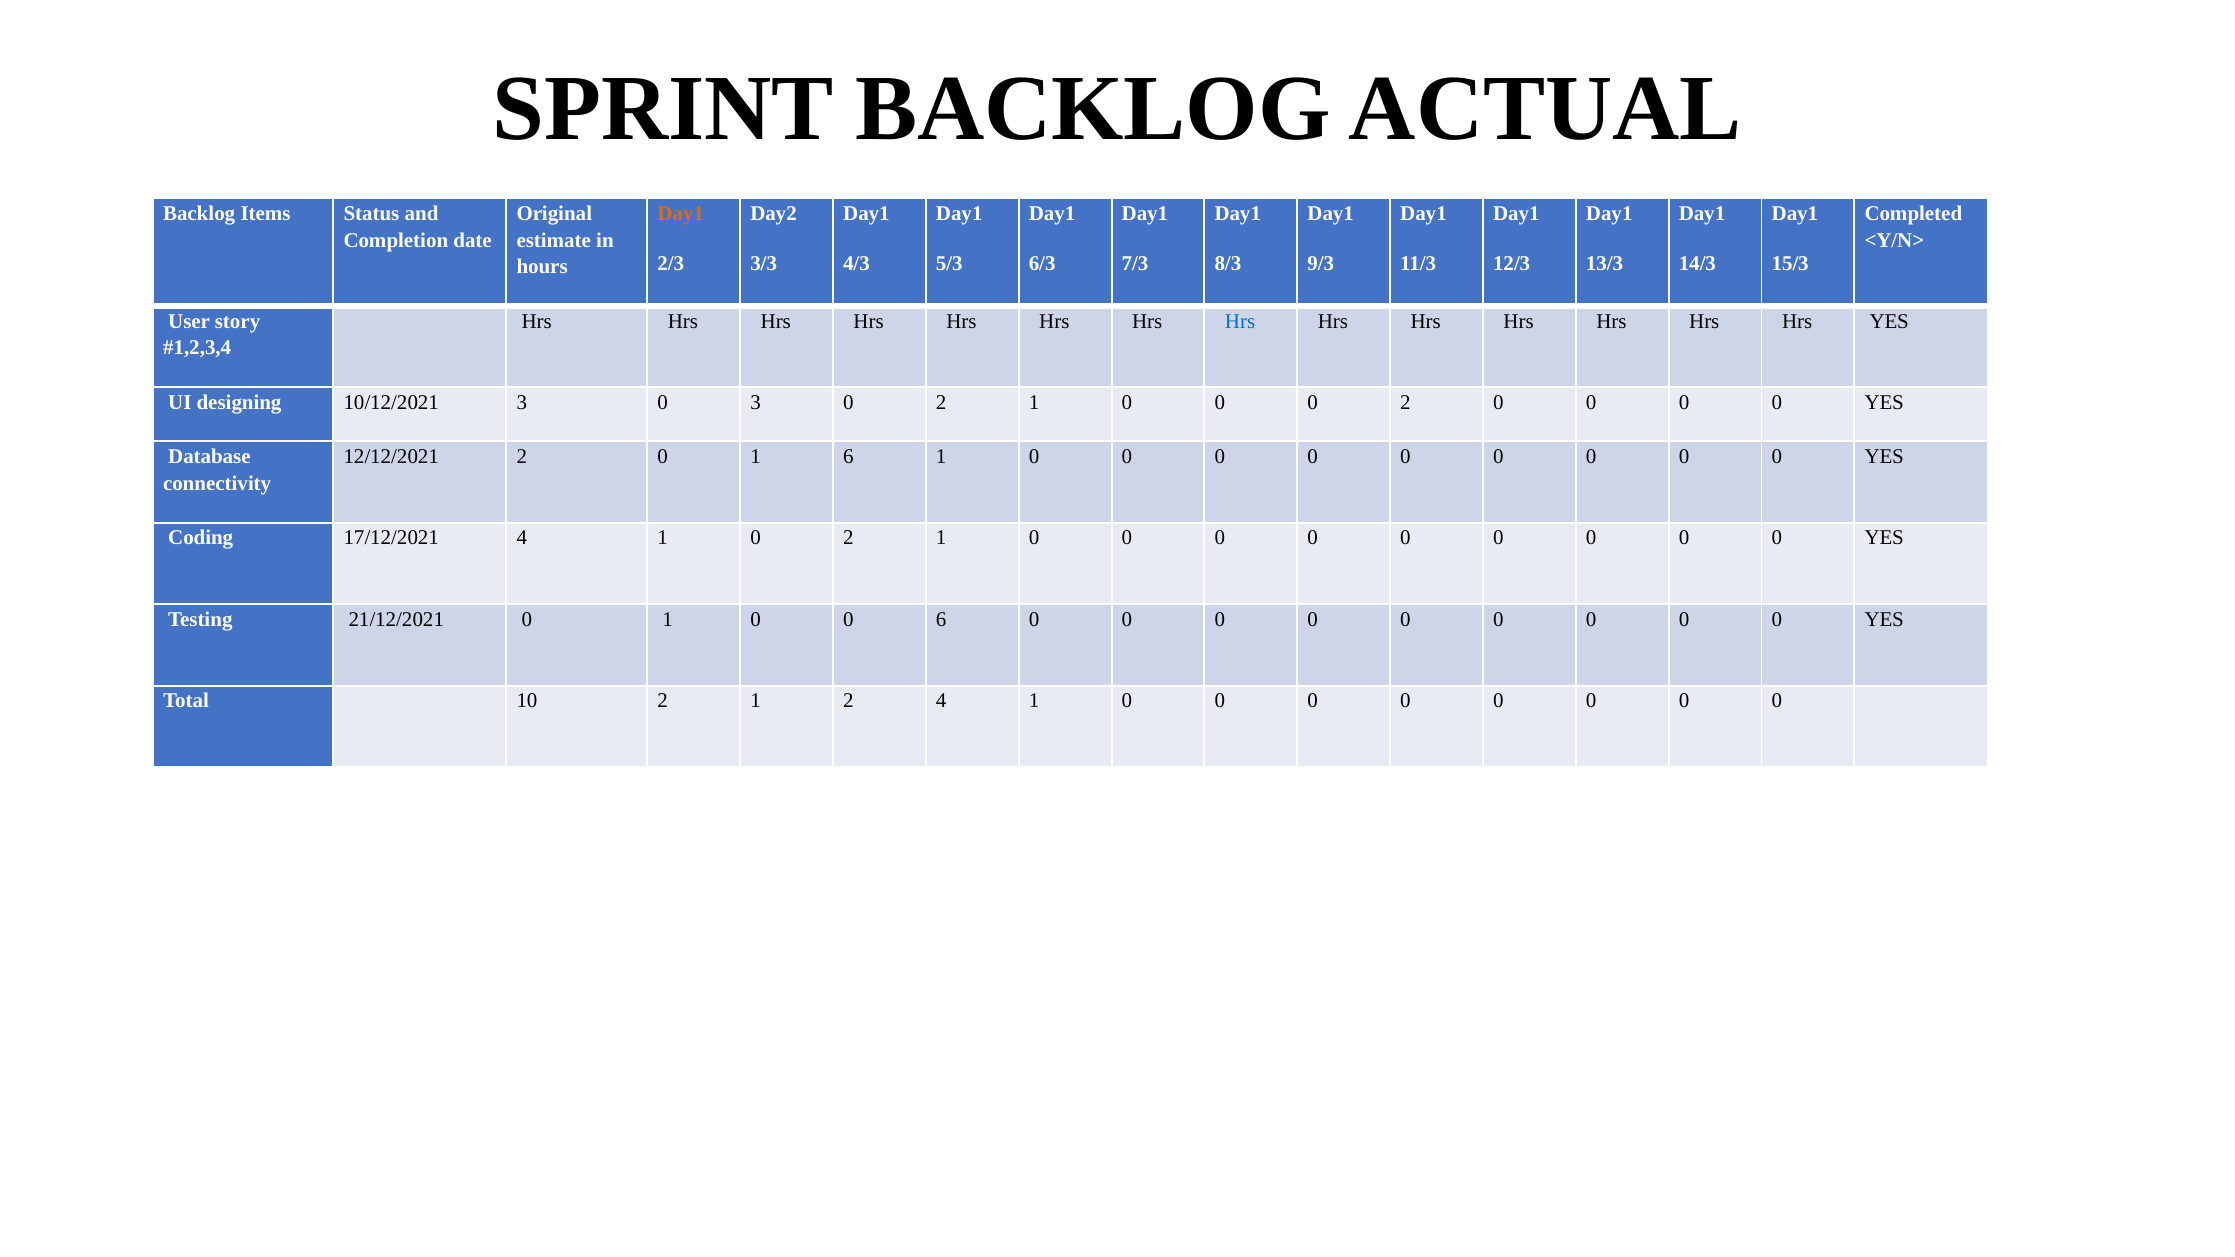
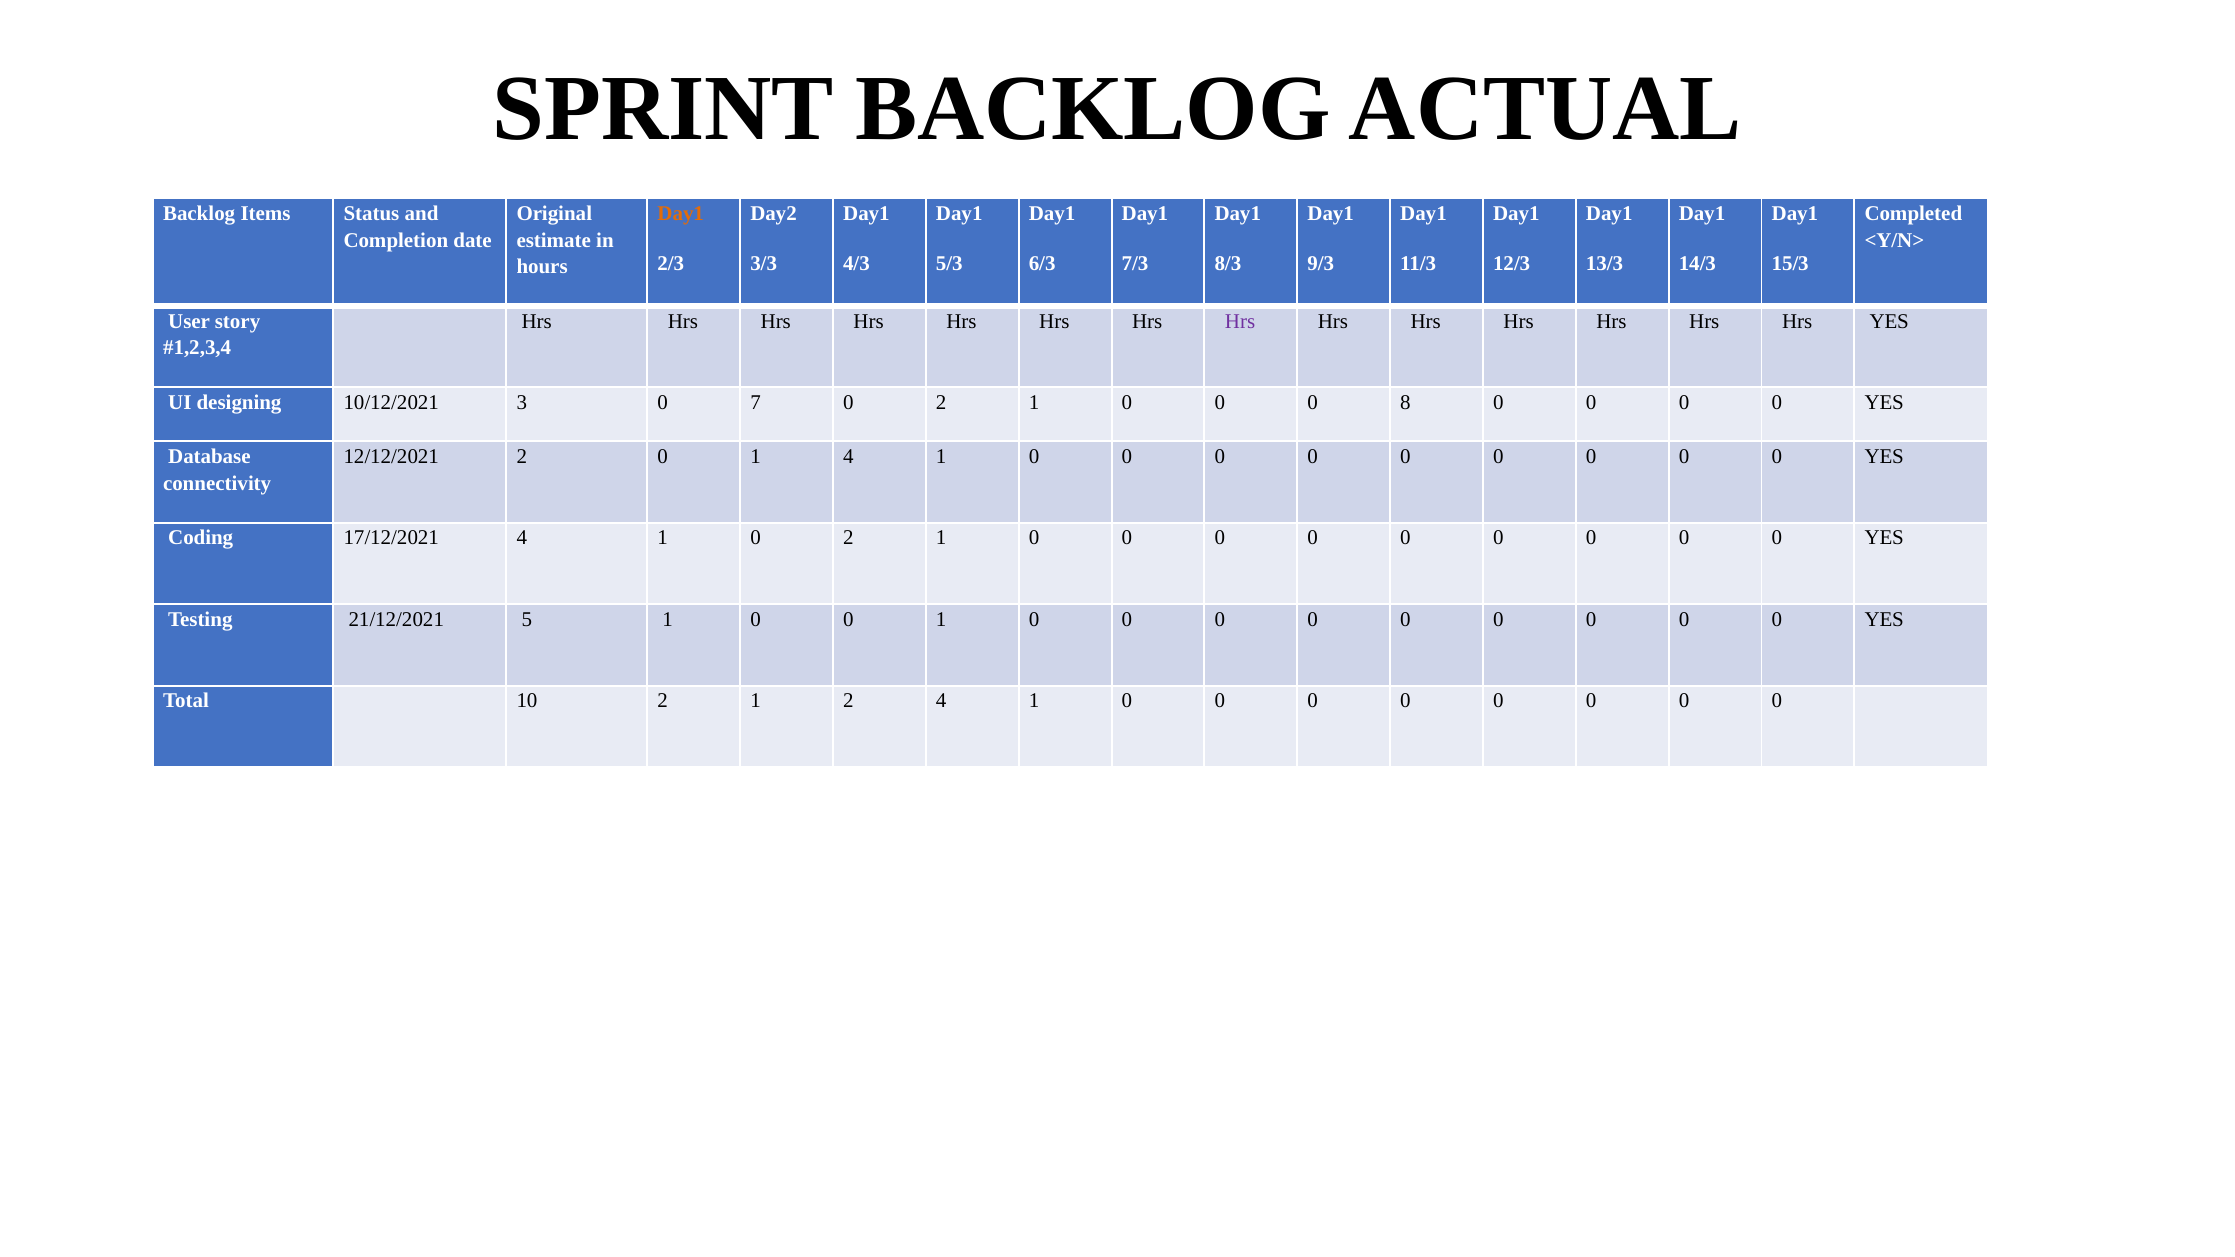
Hrs colour: blue -> purple (1240, 321)
0 3: 3 -> 7 (756, 403)
0 0 2: 2 -> 8 (1405, 403)
1 6: 6 -> 4 (848, 457)
21/12/2021 0: 0 -> 5 (527, 620)
0 0 6: 6 -> 1 (941, 620)
